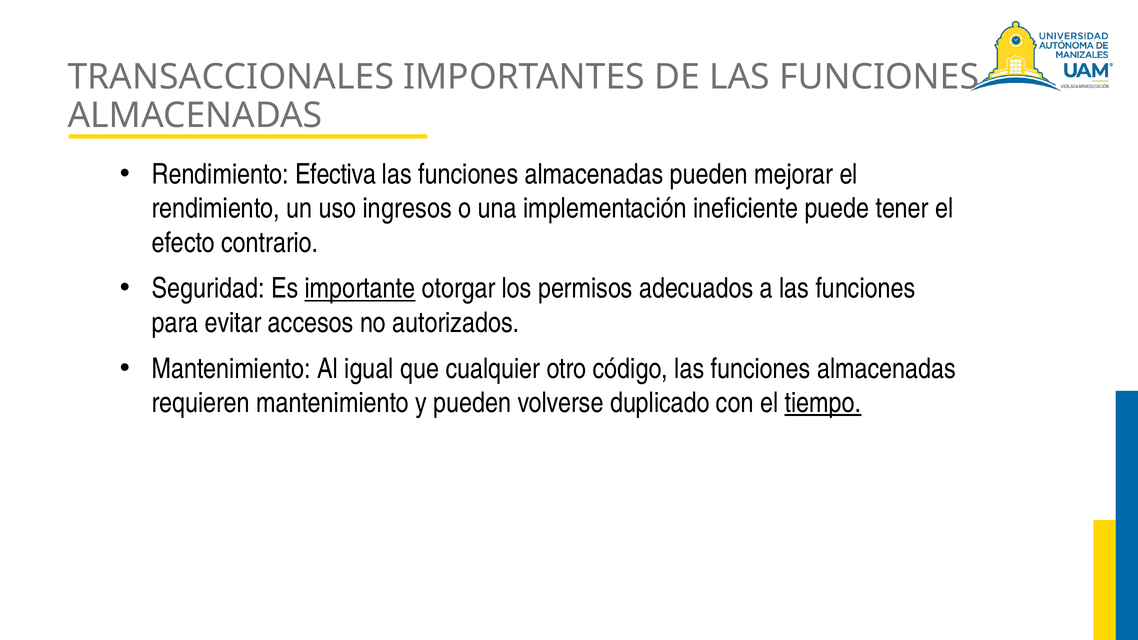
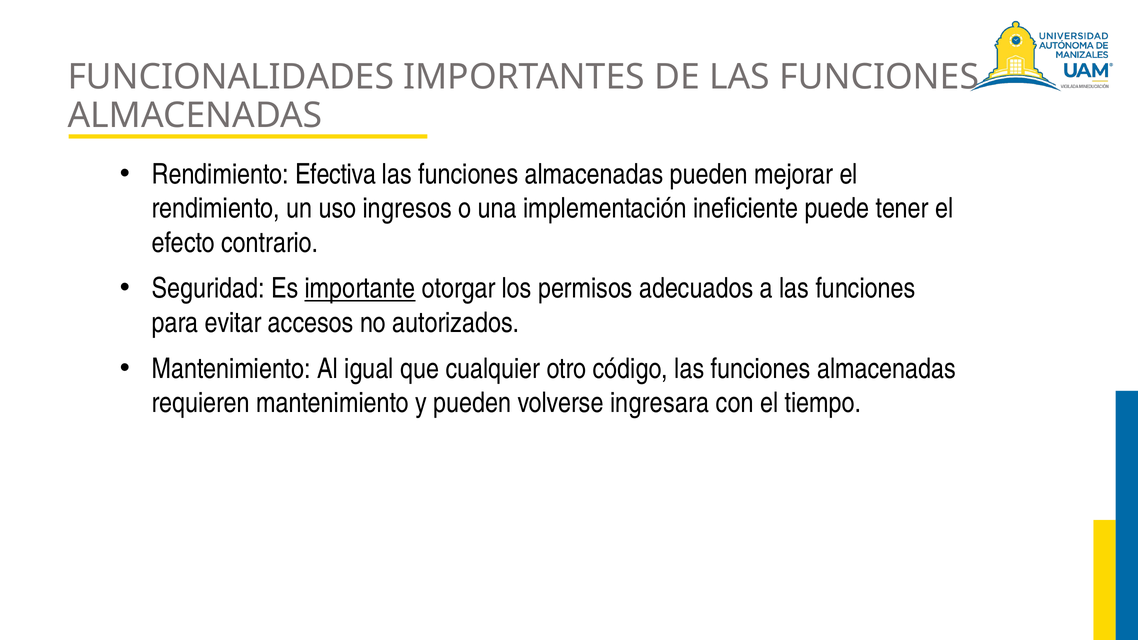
TRANSACCIONALES: TRANSACCIONALES -> FUNCIONALIDADES (231, 77)
duplicado: duplicado -> ingresara (660, 403)
tiempo underline: present -> none (823, 403)
